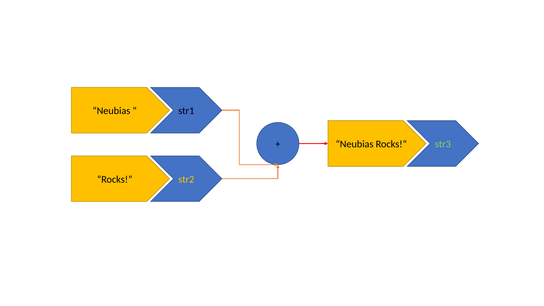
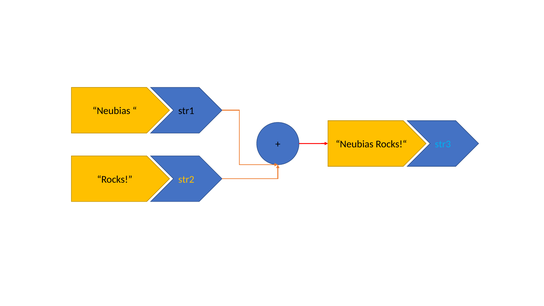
str3 colour: light green -> light blue (443, 144)
